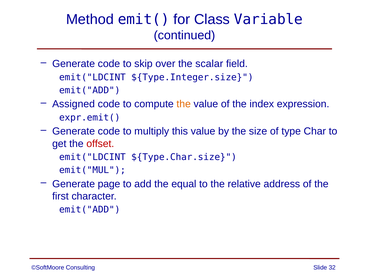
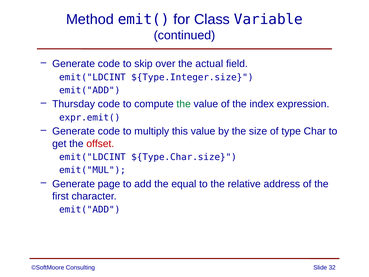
scalar: scalar -> actual (209, 64)
Assigned: Assigned -> Thursday (74, 104)
the colour: orange -> green (184, 104)
